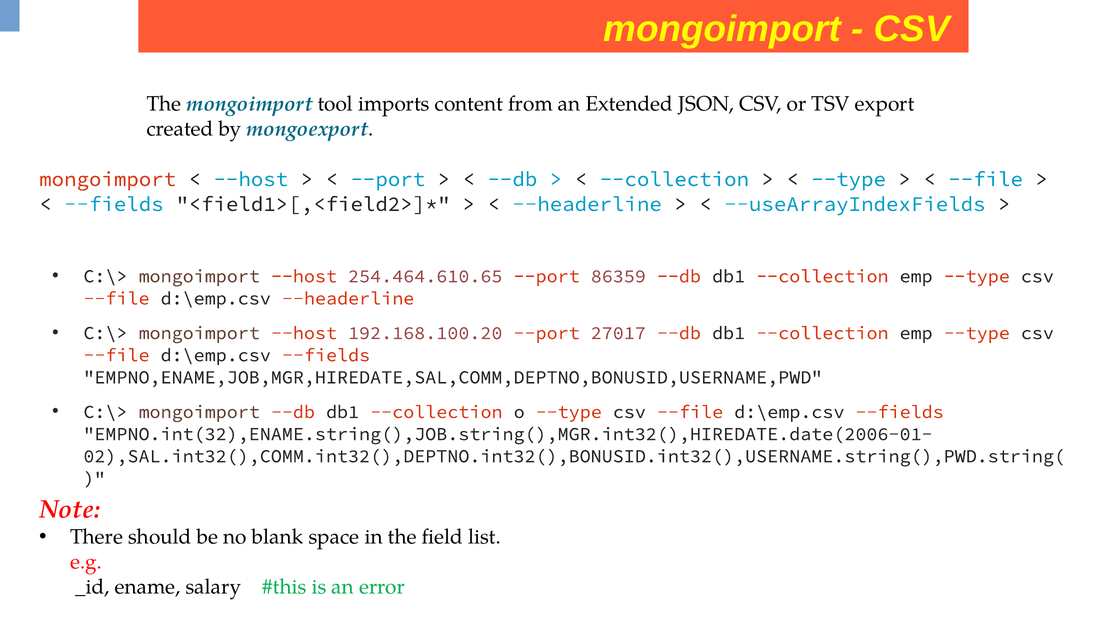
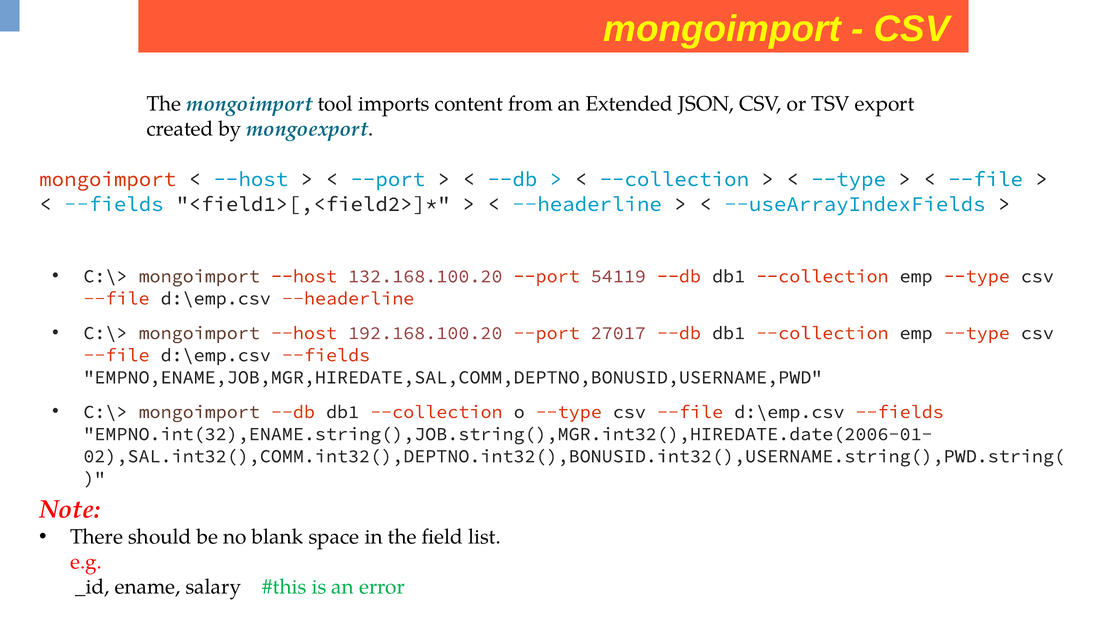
254.464.610.65: 254.464.610.65 -> 132.168.100.20 (425, 276)
86359: 86359 -> 54119 (618, 276)
